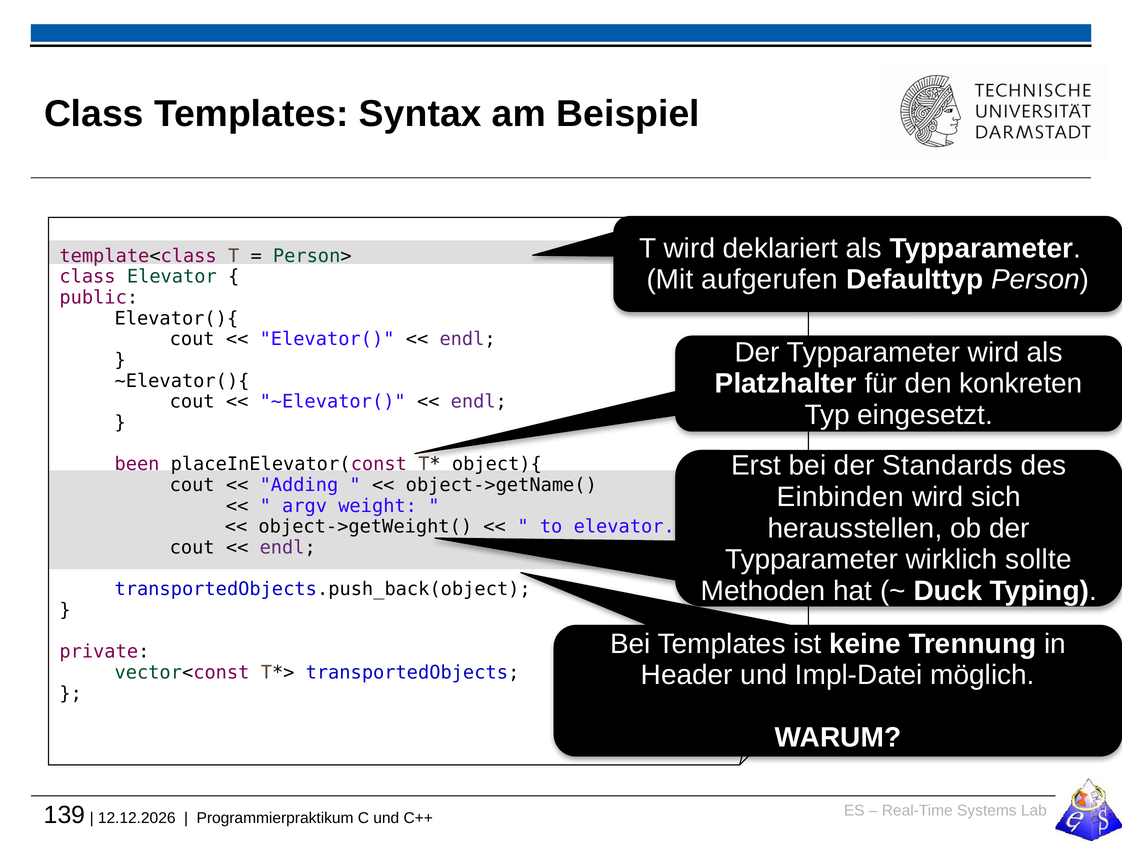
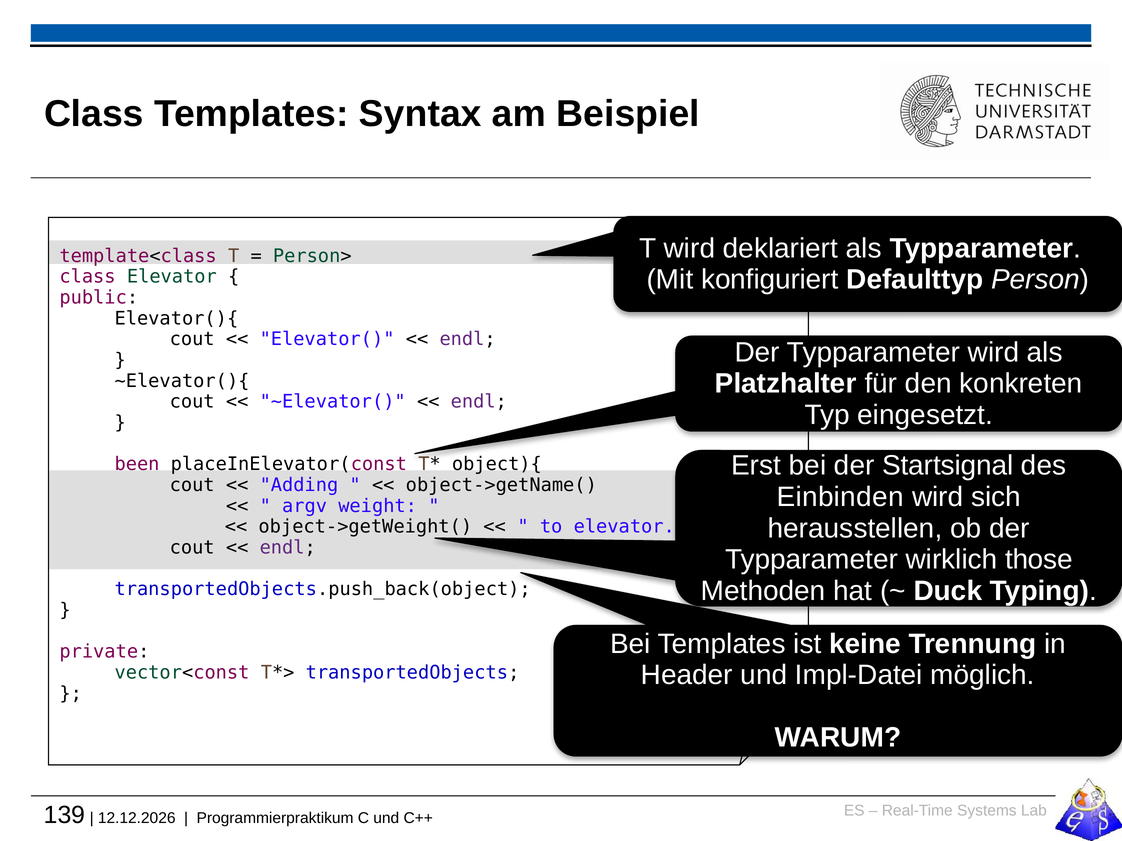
aufgerufen: aufgerufen -> konfiguriert (770, 280)
Standards: Standards -> Startsignal (948, 466)
sollte: sollte -> those (1039, 560)
